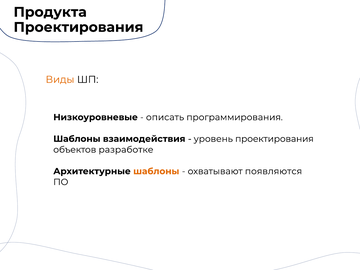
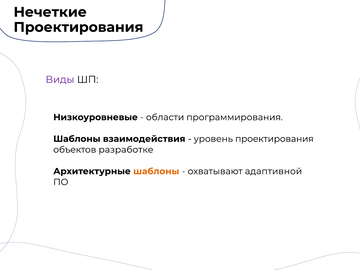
Продукта: Продукта -> Нечеткие (50, 12)
Виды colour: orange -> purple (60, 80)
описать: описать -> области (165, 117)
появляются: появляются -> адаптивной (274, 171)
